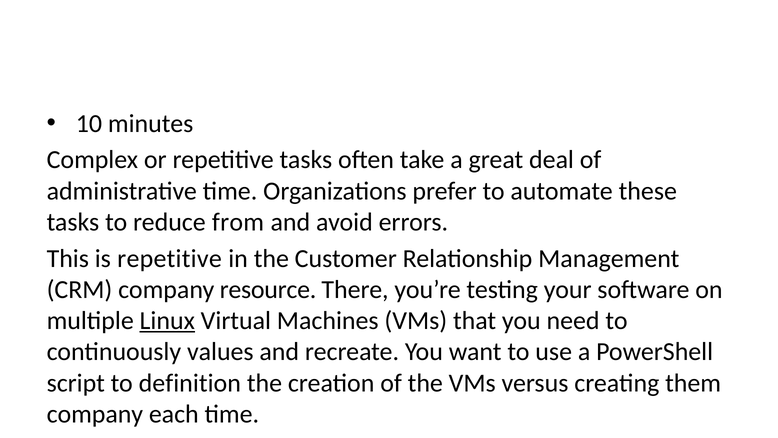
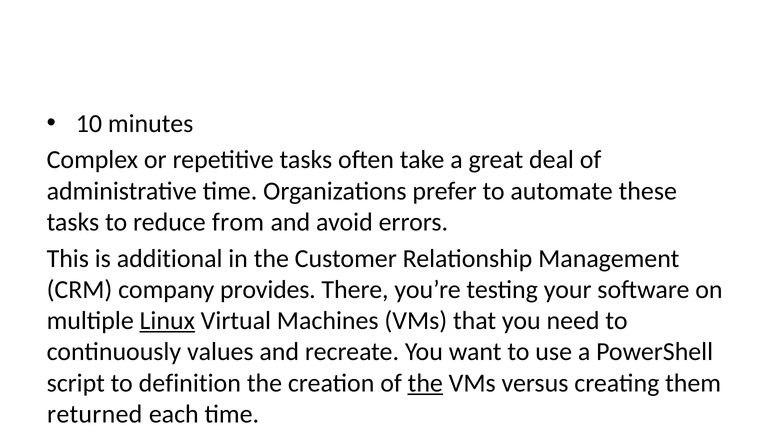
is repetitive: repetitive -> additional (170, 258)
company resource: resource -> provides (268, 289)
the underline: none -> present (425, 383)
company: company -> returned (95, 414)
